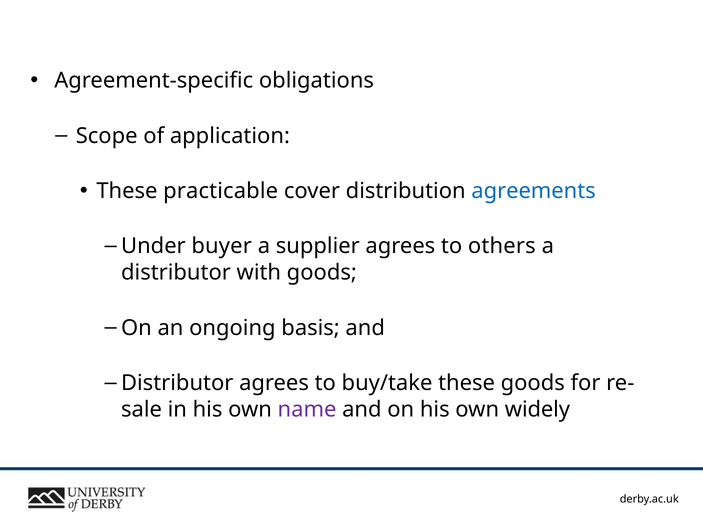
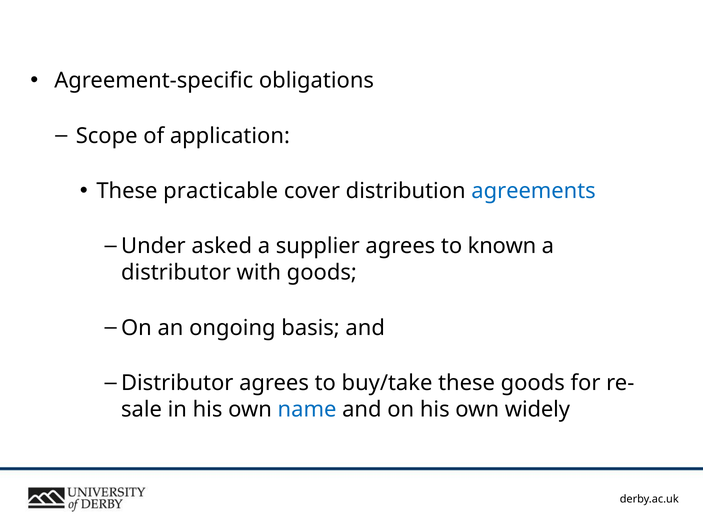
buyer: buyer -> asked (222, 246)
others: others -> known (502, 246)
name colour: purple -> blue (307, 410)
